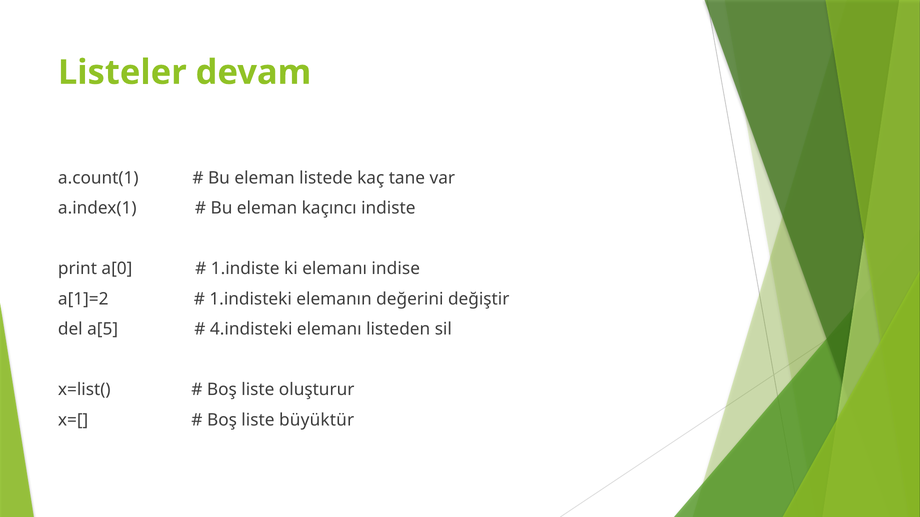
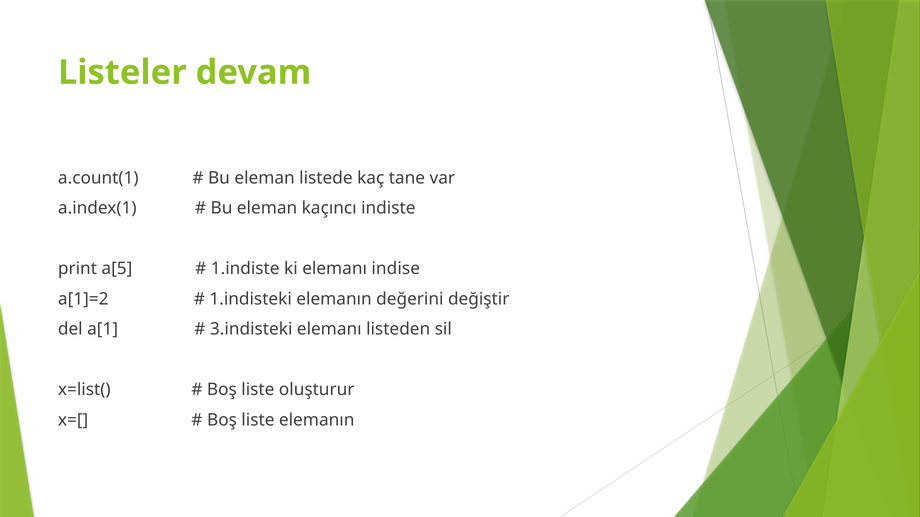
a[0: a[0 -> a[5 (117, 269)
a[5: a[5 -> a[1 (103, 329)
4.indisteki: 4.indisteki -> 3.indisteki (251, 329)
liste büyüktür: büyüktür -> elemanın (317, 420)
